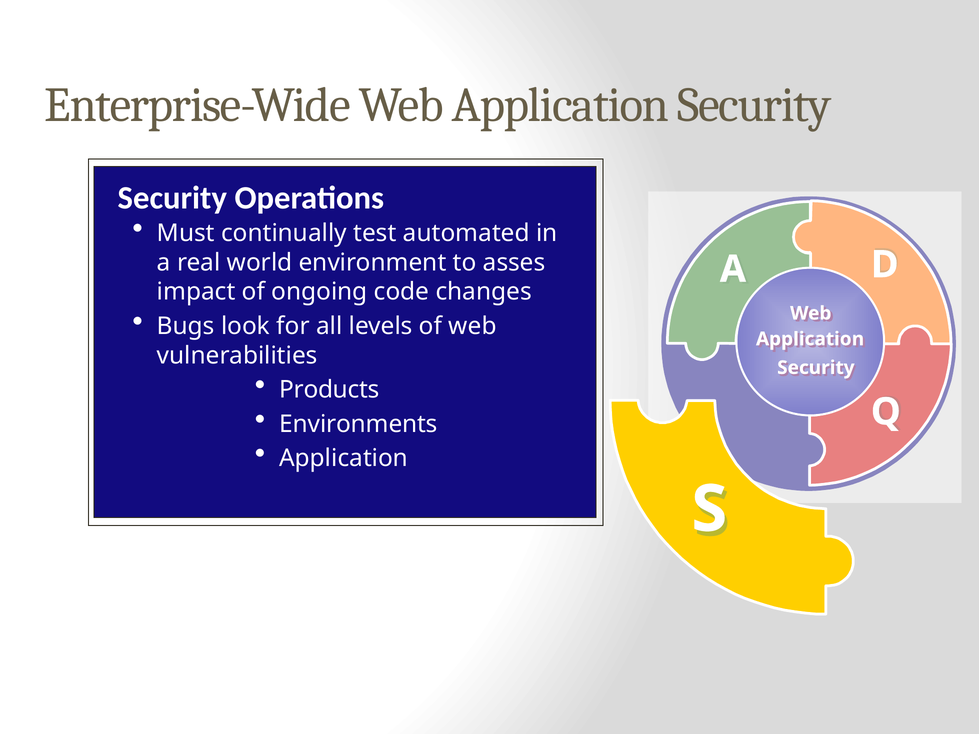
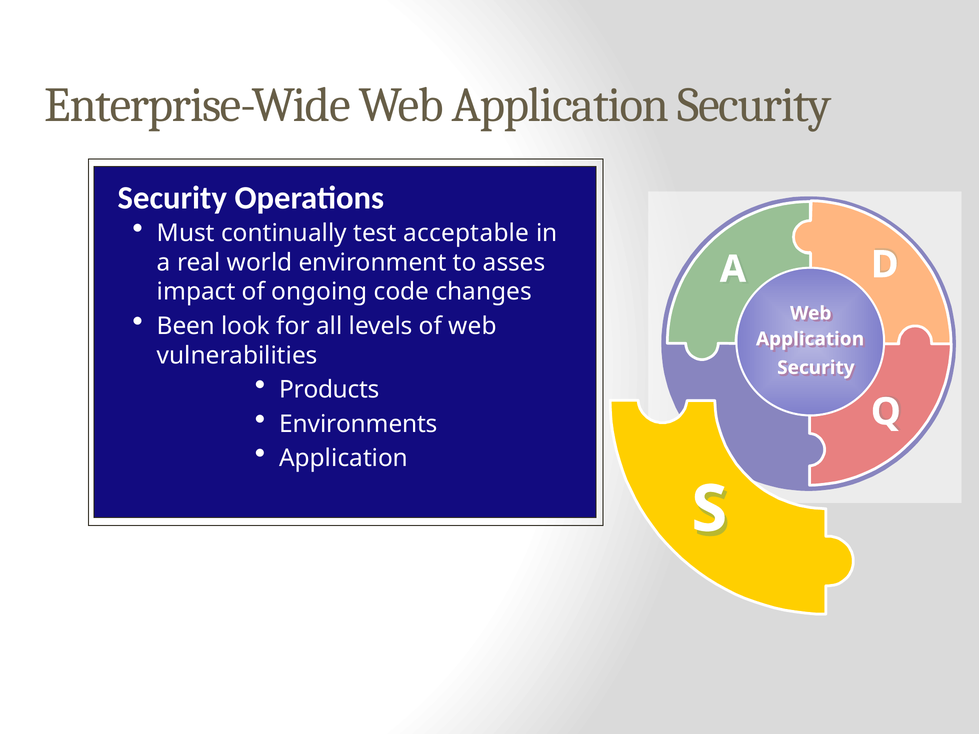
automated: automated -> acceptable (466, 233)
Bugs: Bugs -> Been (186, 326)
